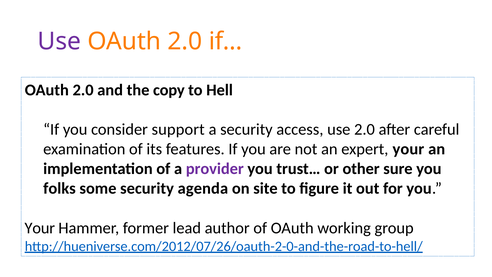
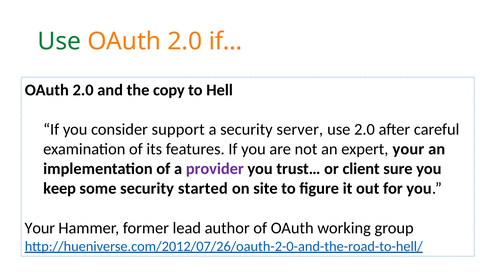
Use colour: purple -> green (59, 41)
access: access -> server (300, 129)
other: other -> client (361, 169)
folks: folks -> keep (60, 188)
agenda: agenda -> started (203, 188)
